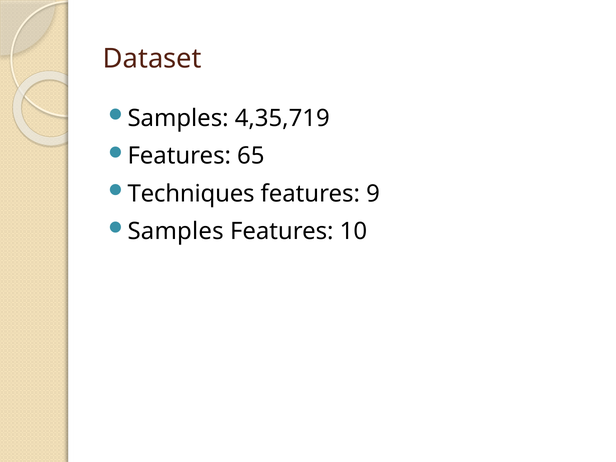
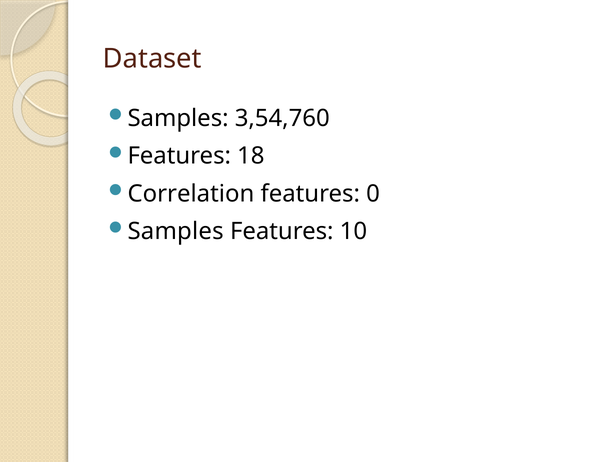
4,35,719: 4,35,719 -> 3,54,760 (282, 118)
65: 65 -> 18 (251, 156)
Techniques: Techniques -> Correlation (191, 194)
9: 9 -> 0 (373, 194)
